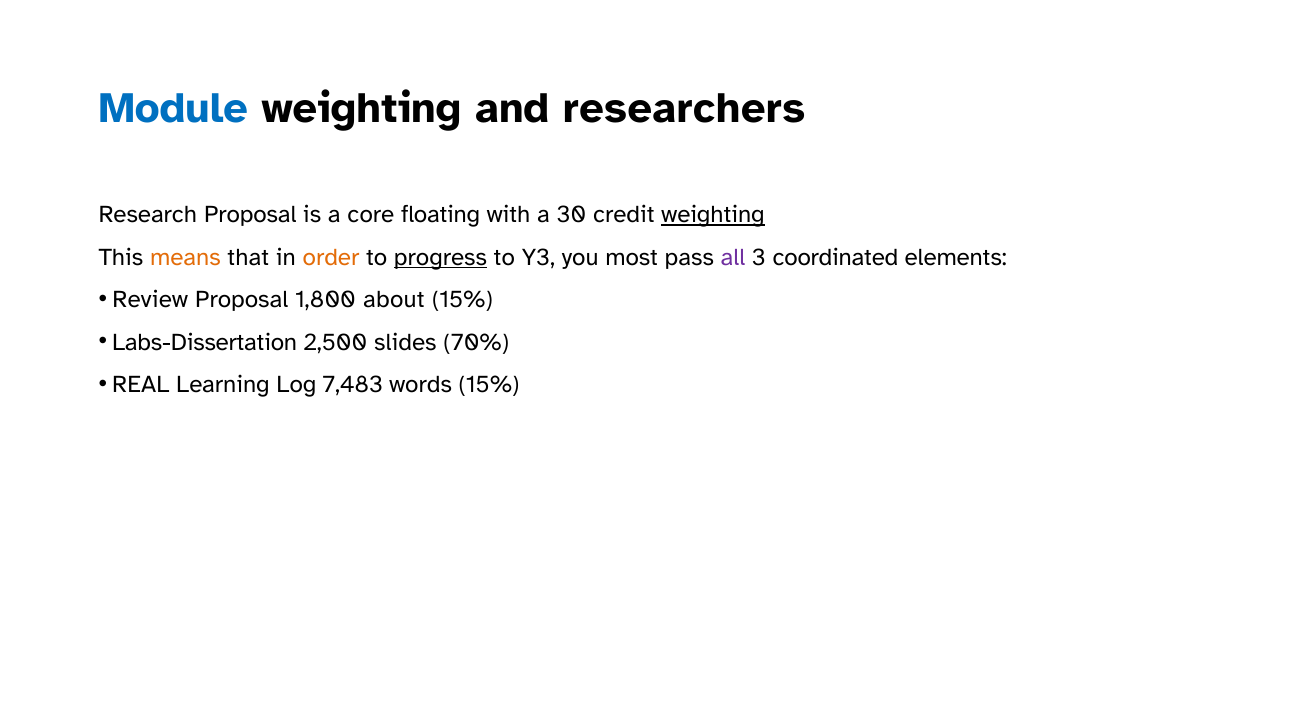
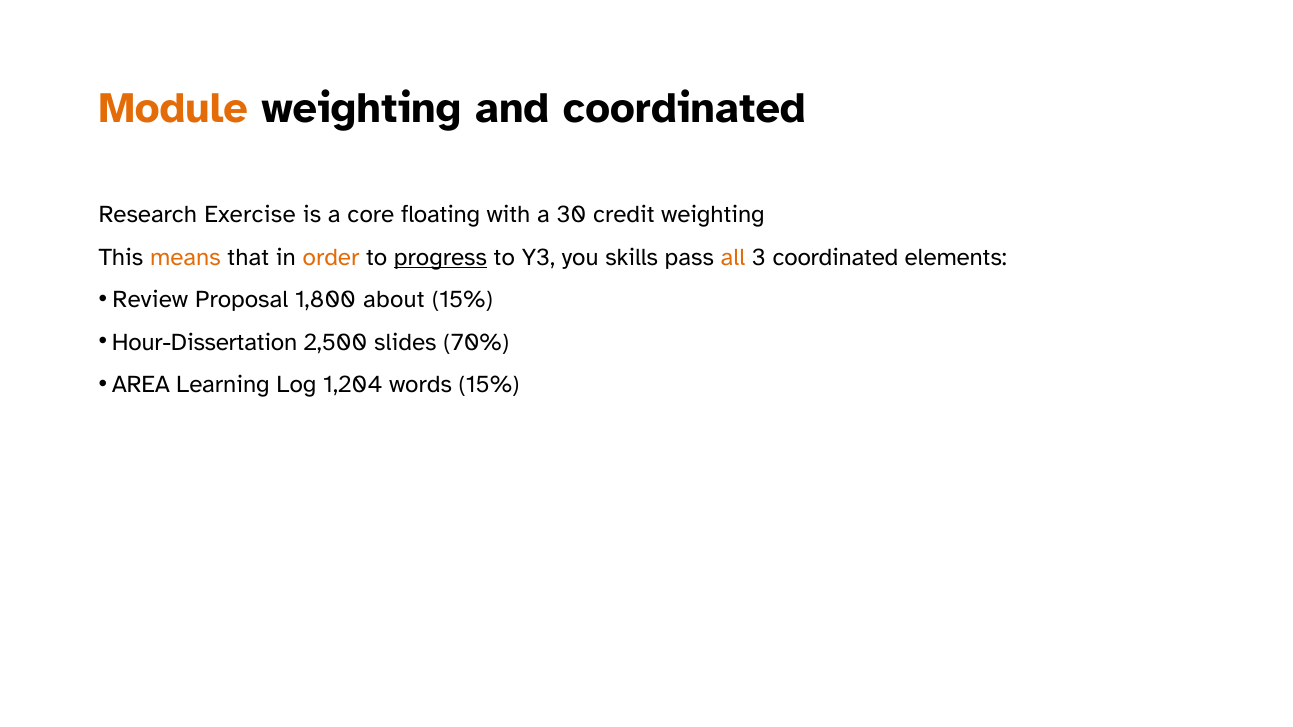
Module colour: blue -> orange (173, 109)
and researchers: researchers -> coordinated (684, 109)
Research Proposal: Proposal -> Exercise (250, 215)
weighting underline: present -> none (713, 215)
most: most -> skills (632, 257)
all colour: purple -> orange (733, 257)
Labs-Dissertation: Labs-Dissertation -> Hour-Dissertation (205, 342)
REAL: REAL -> AREA (141, 385)
7,483: 7,483 -> 1,204 (353, 385)
